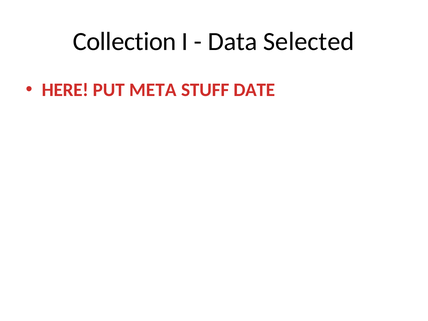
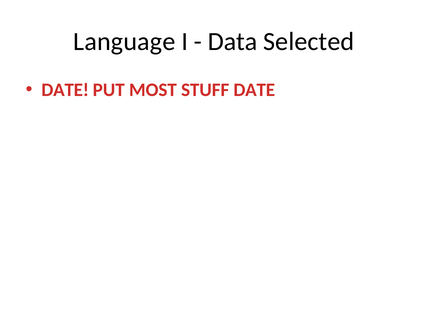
Collection: Collection -> Language (124, 41)
HERE: HERE -> DATE (65, 90)
META: META -> MOST (153, 90)
